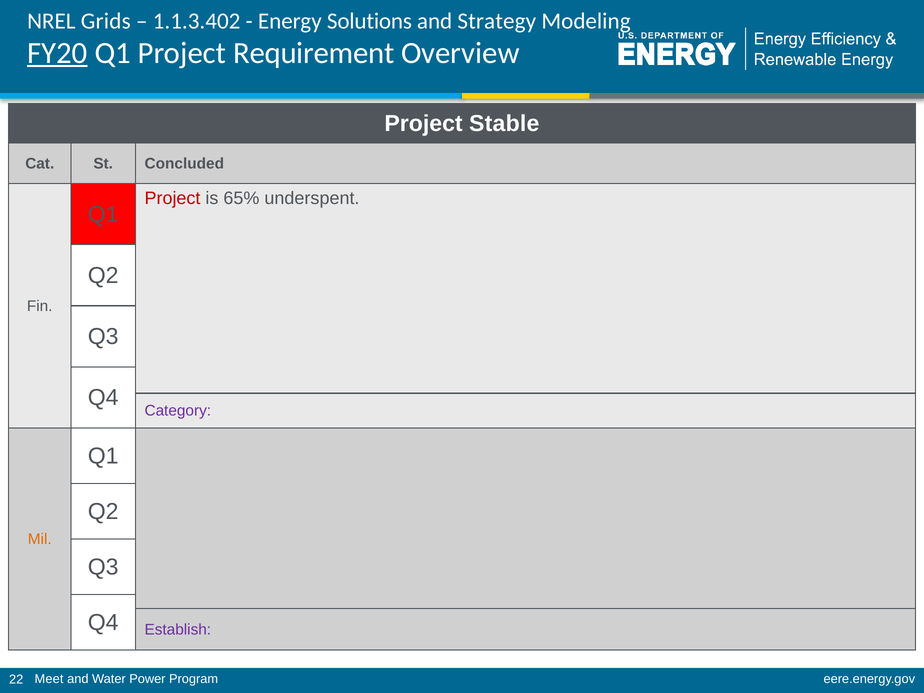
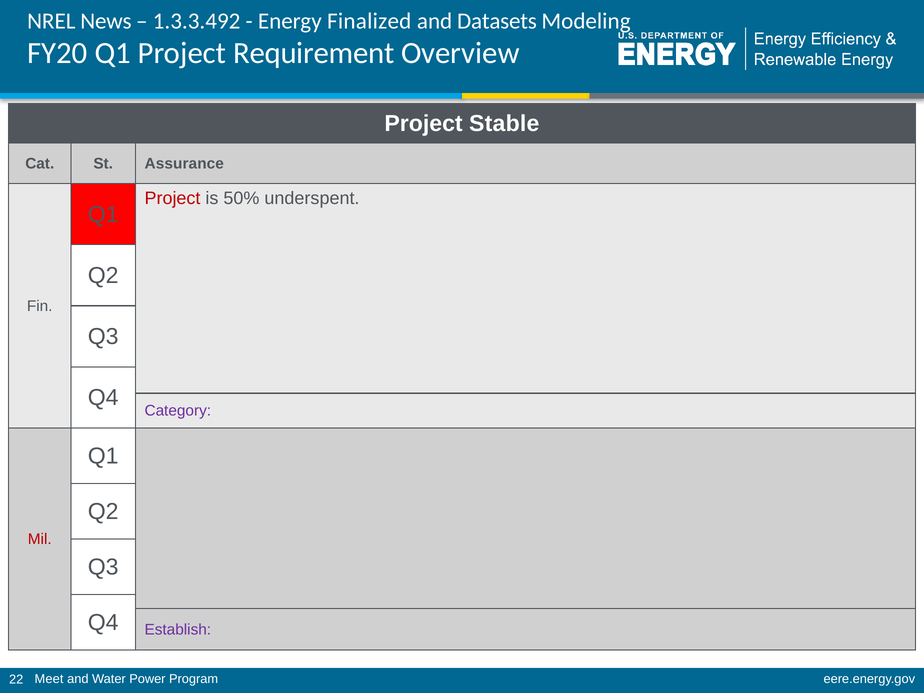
Grids: Grids -> News (106, 21)
1.1.3.402: 1.1.3.402 -> 1.3.3.492 (197, 21)
Solutions: Solutions -> Finalized (369, 21)
Strategy: Strategy -> Datasets (497, 21)
FY20 underline: present -> none (57, 53)
Concluded: Concluded -> Assurance (184, 164)
65%: 65% -> 50% (241, 199)
Mil colour: orange -> red (40, 539)
